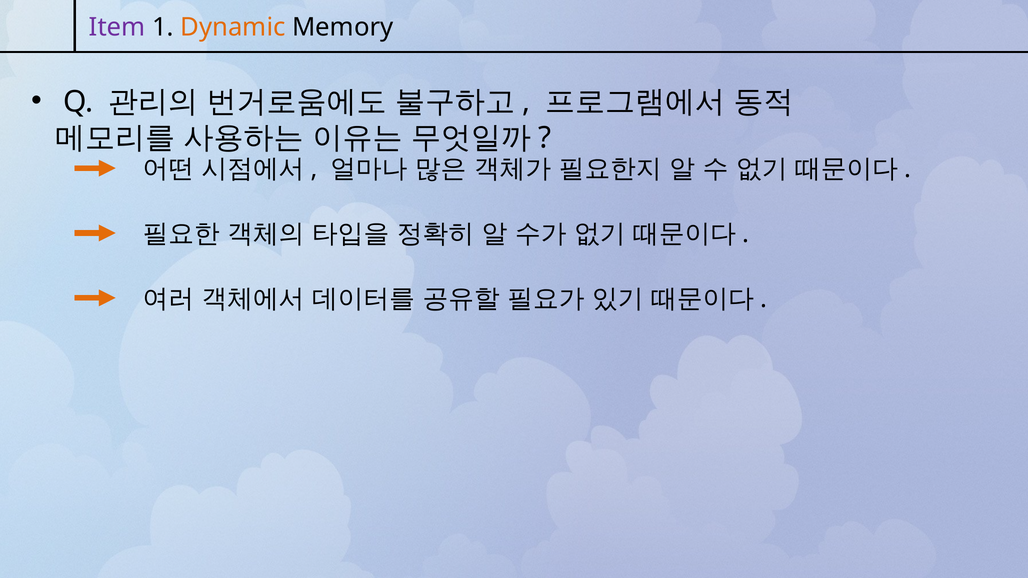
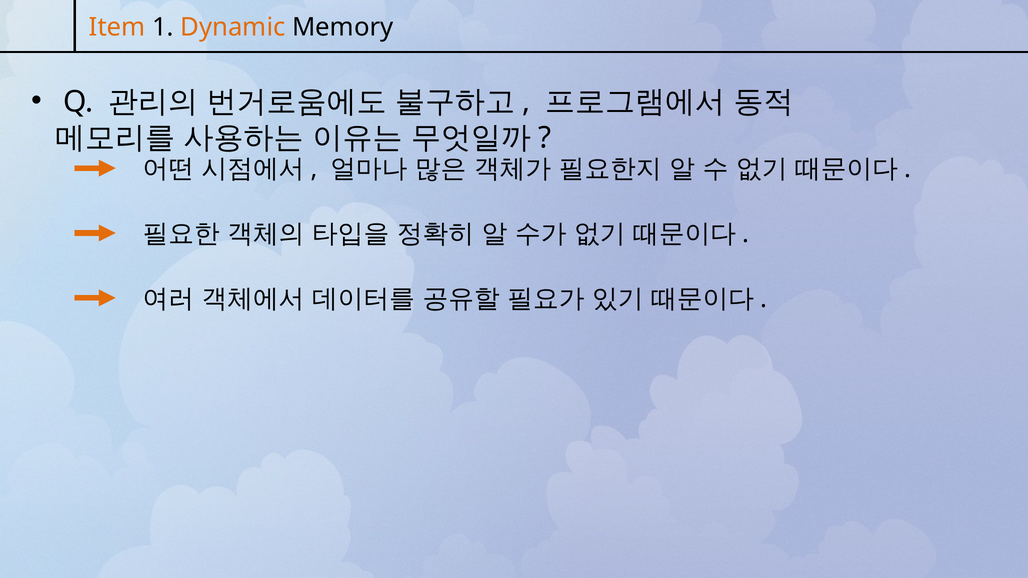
Item colour: purple -> orange (117, 27)
